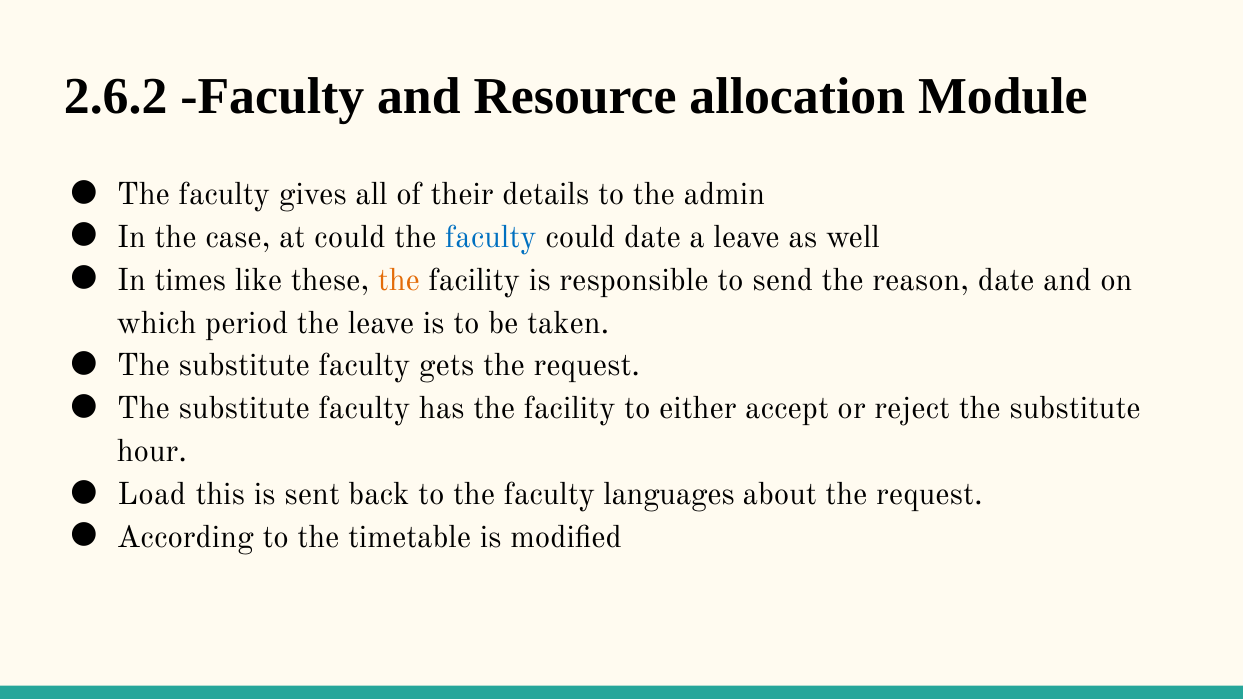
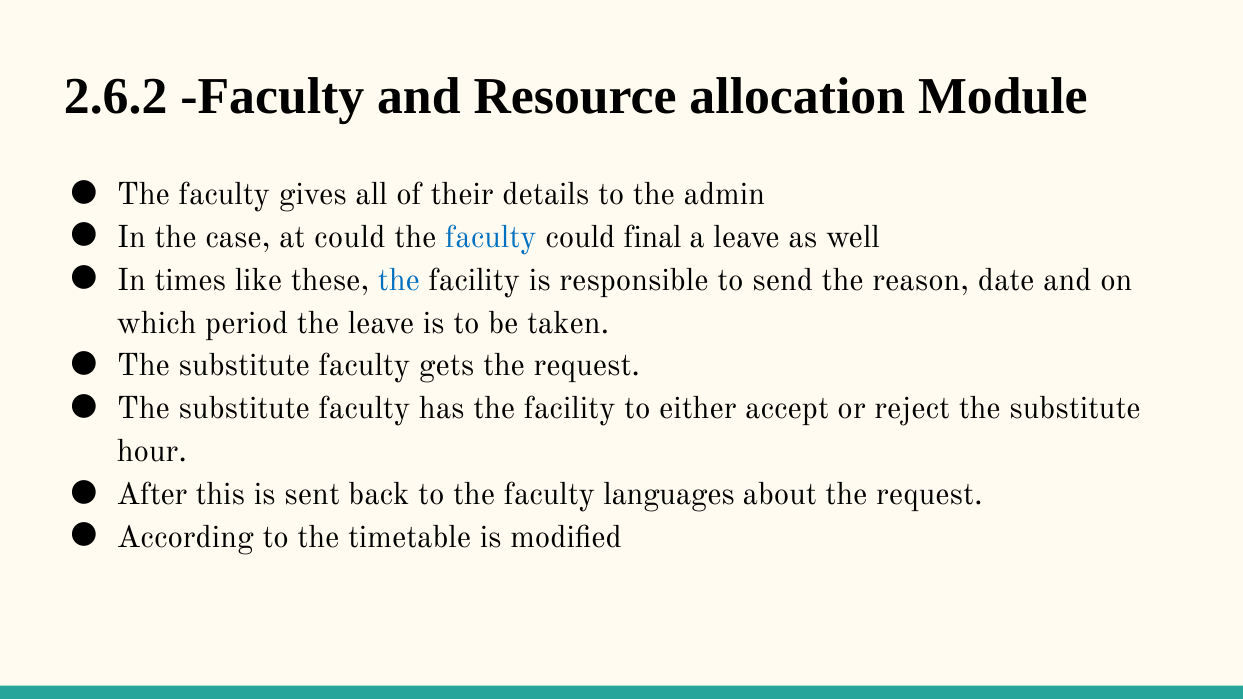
could date: date -> final (653, 237)
the colour: orange -> blue (399, 280)
Load: Load -> After (152, 494)
